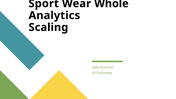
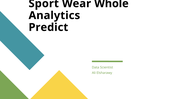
Scaling: Scaling -> Predict (48, 27)
